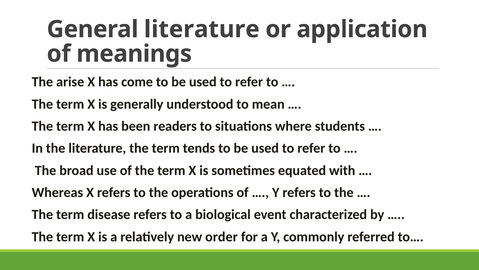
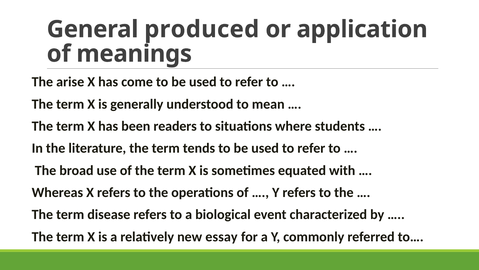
General literature: literature -> produced (202, 29)
order: order -> essay (221, 236)
